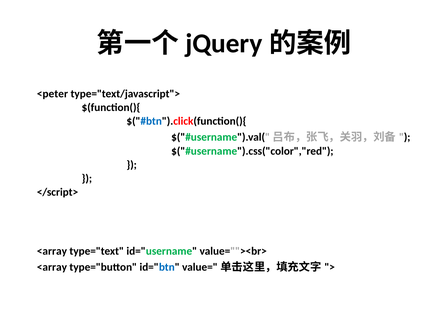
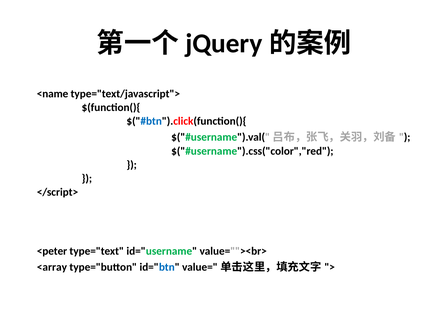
<peter: <peter -> <name (53, 94)
<array: <array -> <peter (52, 251)
